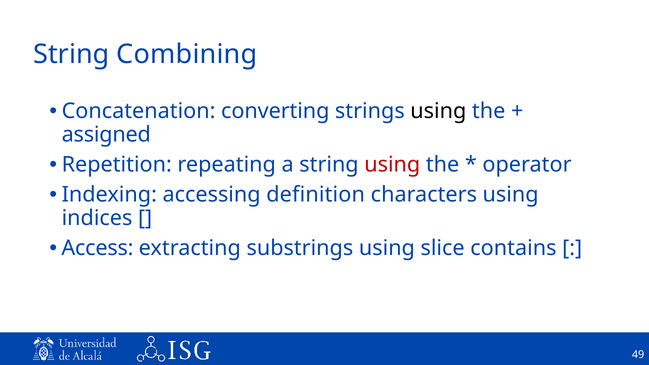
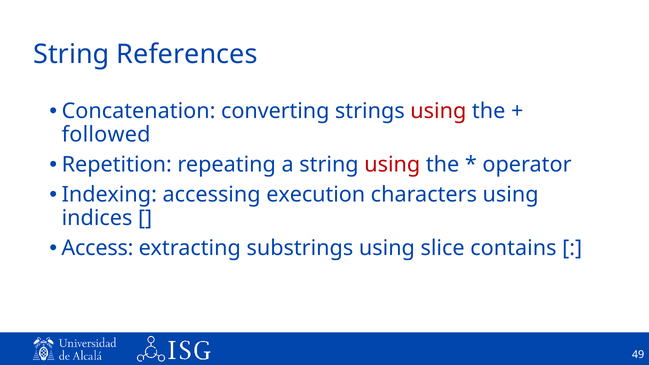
Combining: Combining -> References (187, 55)
using colour: black -> red (438, 111)
assigned: assigned -> followed (106, 135)
definition: definition -> execution (316, 195)
